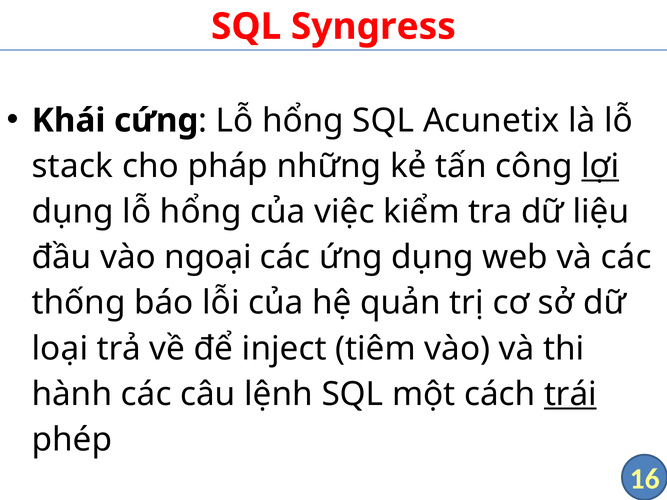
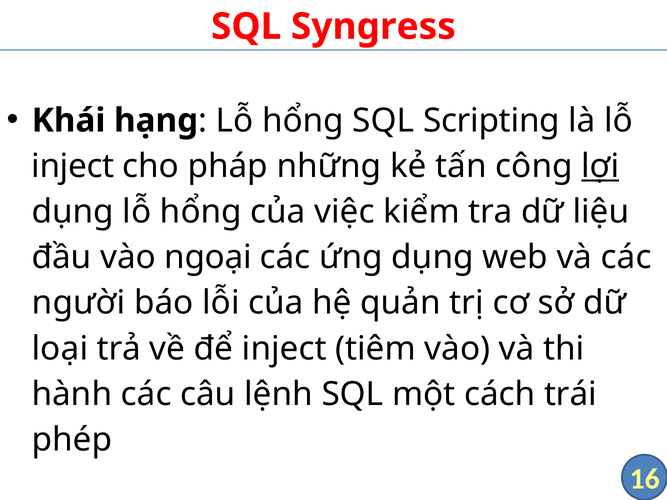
cứng: cứng -> hạng (156, 121)
Acunetix: Acunetix -> Scripting (492, 121)
stack: stack -> inject (73, 166)
thống: thống -> người (79, 303)
trái underline: present -> none (570, 394)
